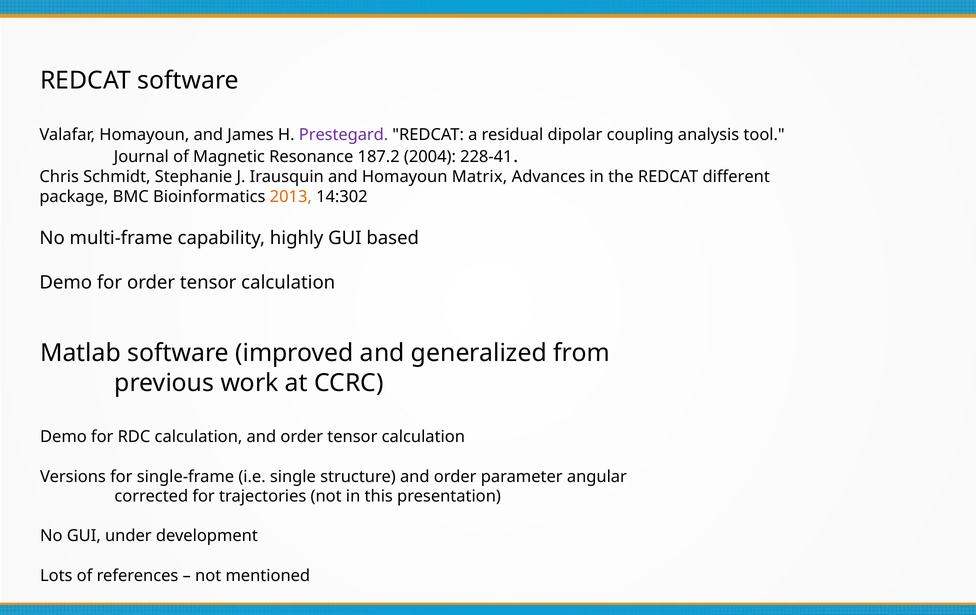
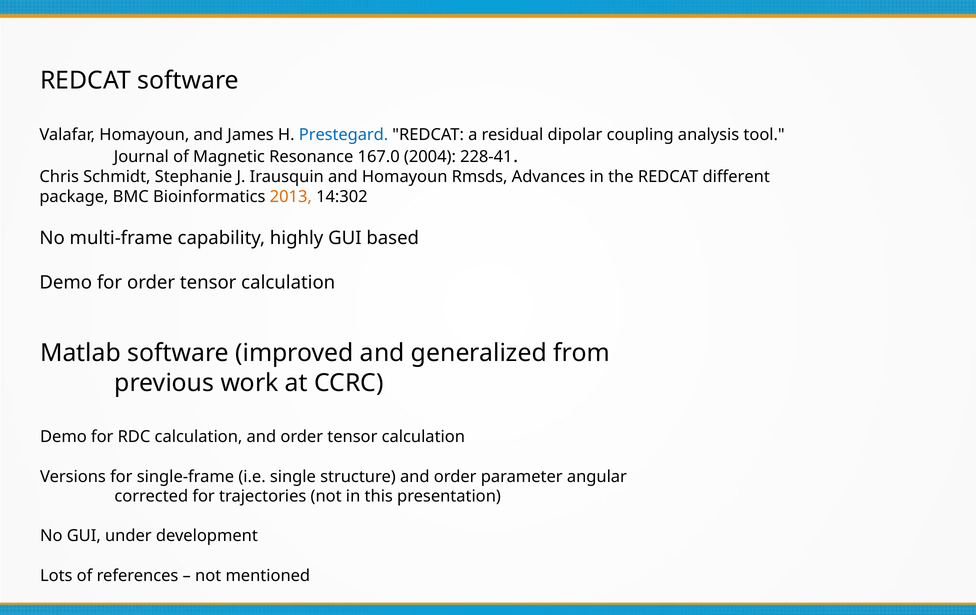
Prestegard colour: purple -> blue (344, 135)
187.2: 187.2 -> 167.0 (379, 157)
Matrix: Matrix -> Rmsds (480, 177)
